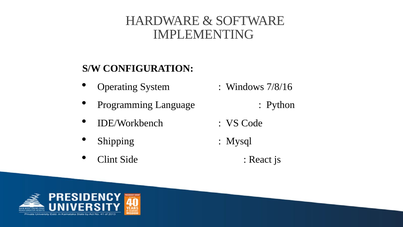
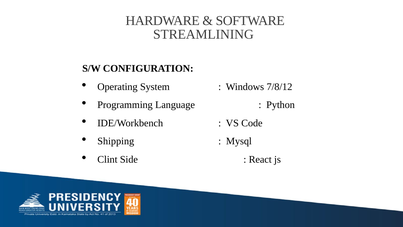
IMPLEMENTING: IMPLEMENTING -> STREAMLINING (203, 34)
7/8/16: 7/8/16 -> 7/8/12 (279, 87)
